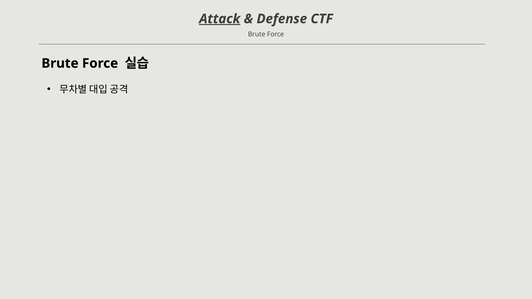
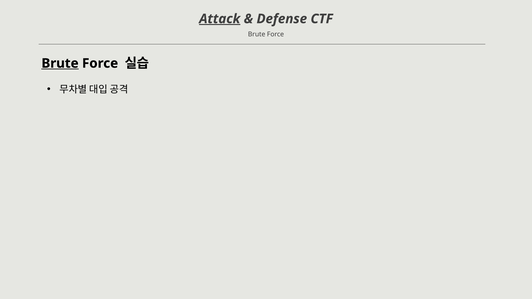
Brute underline: none -> present (60, 63)
